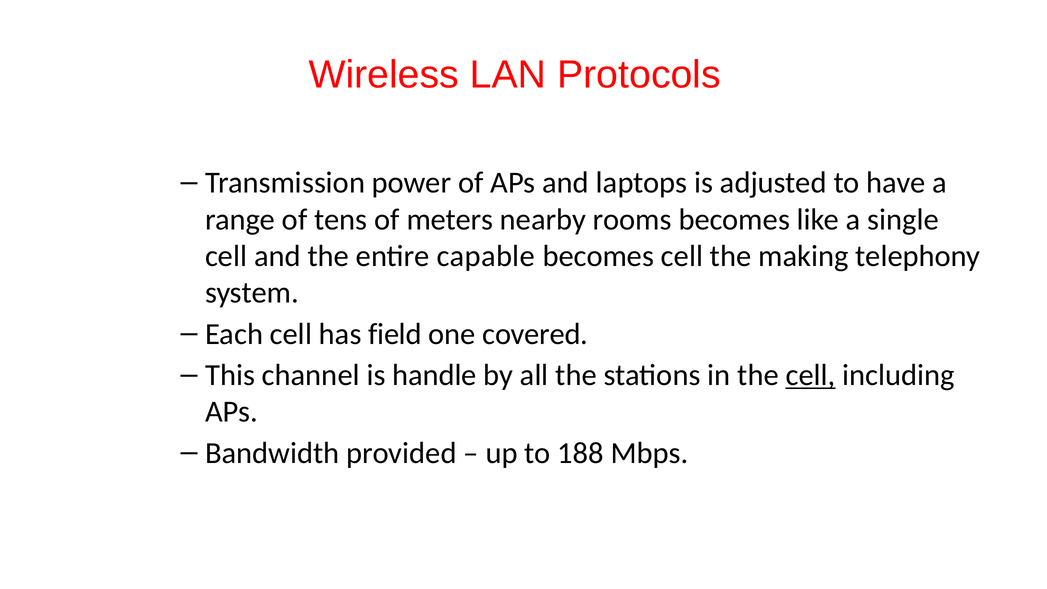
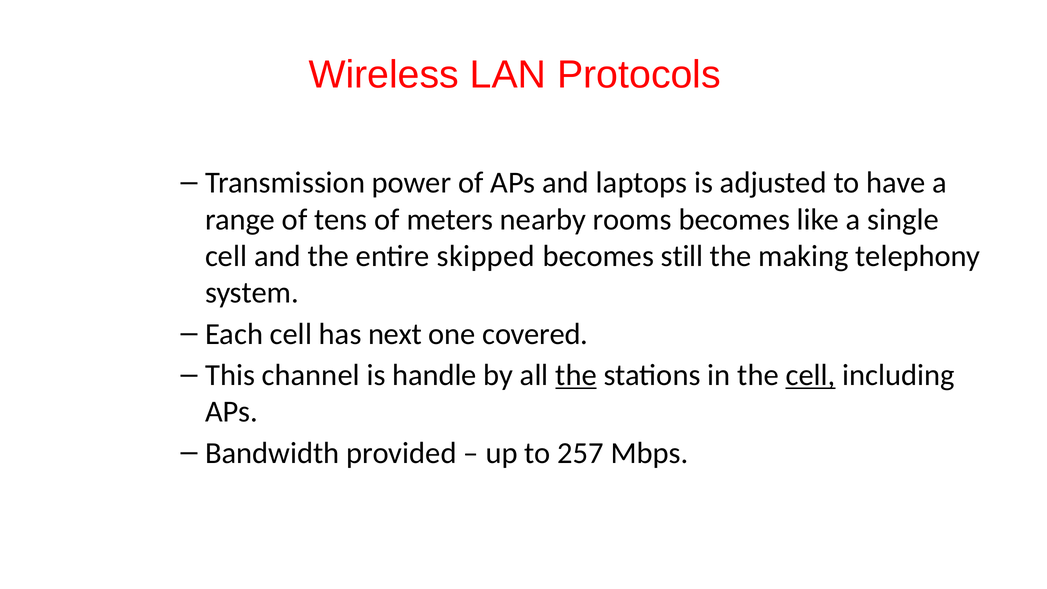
capable: capable -> skipped (486, 256)
becomes cell: cell -> still (682, 256)
field: field -> next (395, 334)
the underline: none -> present (576, 375)
188: 188 -> 257 (581, 453)
